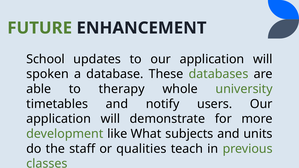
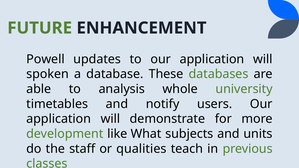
School: School -> Powell (45, 59)
therapy: therapy -> analysis (122, 89)
